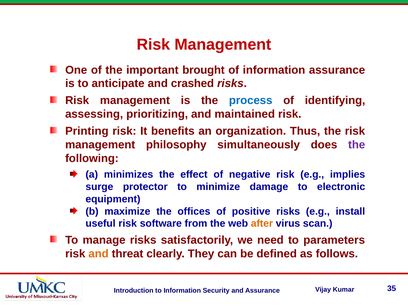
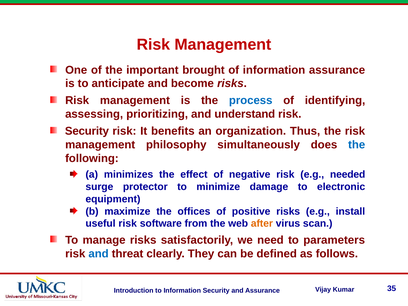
crashed: crashed -> become (192, 84)
maintained: maintained -> understand (245, 114)
Printing: Printing -> Security (87, 131)
the colour: purple -> blue (357, 145)
implies: implies -> needed (348, 175)
and colour: orange -> blue (99, 254)
